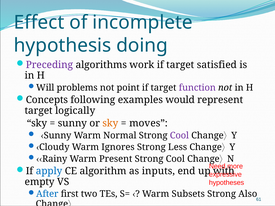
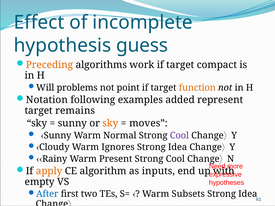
doing: doing -> guess (142, 45)
Preceding colour: purple -> orange (50, 65)
satisfied: satisfied -> compact (217, 65)
function colour: purple -> orange (197, 88)
Concepts: Concepts -> Notation (47, 100)
would: would -> added (180, 100)
logically: logically -> remains (75, 111)
Less: Less -> Idea (178, 147)
apply colour: blue -> orange (49, 171)
Also: Also -> Idea (248, 194)
